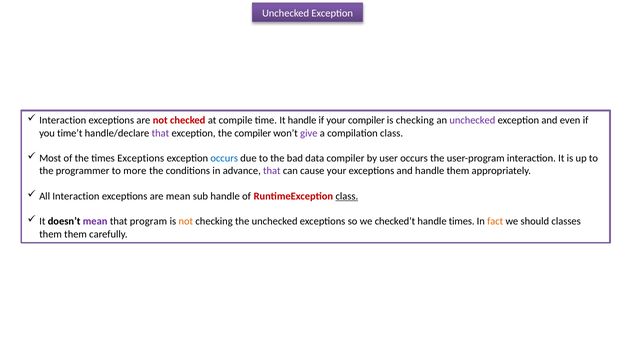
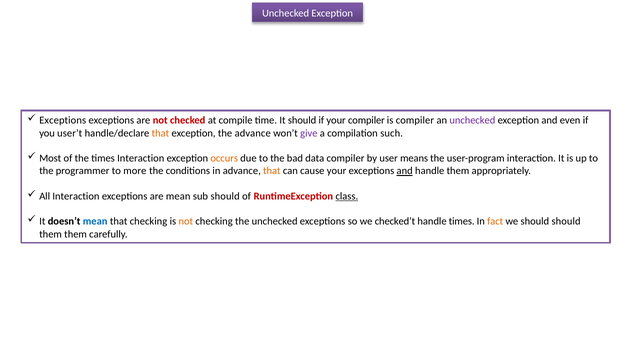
Interaction: Interaction -> Exceptions (63, 121)
It handle: handle -> should (302, 121)
is checking: checking -> compiler (415, 121)
time’t: time’t -> user’t (70, 133)
that colour: purple -> orange (160, 133)
the compiler: compiler -> advance (253, 133)
compilation class: class -> such (392, 133)
times Exceptions: Exceptions -> Interaction (141, 158)
occurs colour: blue -> orange (224, 158)
user occurs: occurs -> means (414, 158)
that colour: purple -> orange (272, 171)
and underline: none -> present (405, 171)
sub handle: handle -> should (225, 196)
mean colour: purple -> blue (95, 222)
that program: program -> checking (148, 222)
should classes: classes -> should (566, 222)
